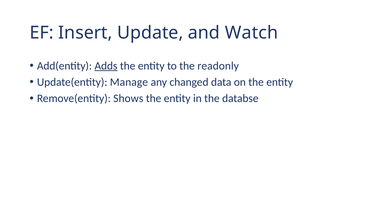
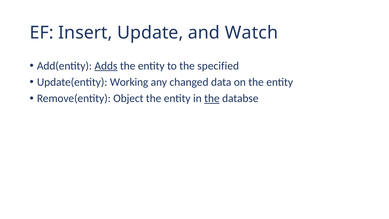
readonly: readonly -> specified (218, 66)
Manage: Manage -> Working (129, 82)
Shows: Shows -> Object (128, 98)
the underline: none -> present (212, 98)
